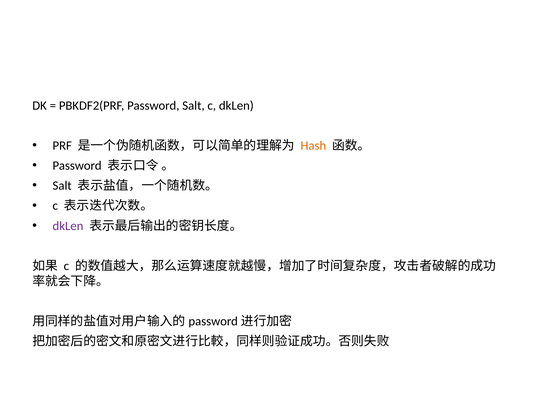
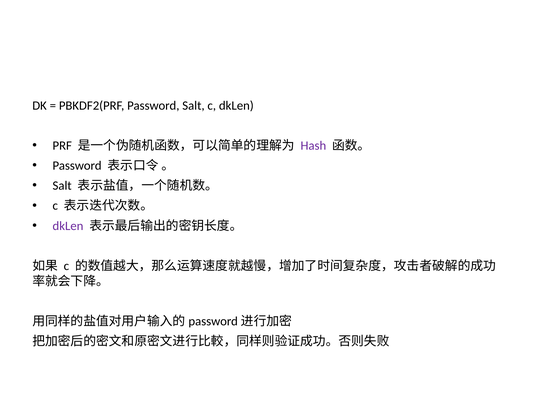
Hash colour: orange -> purple (313, 146)
